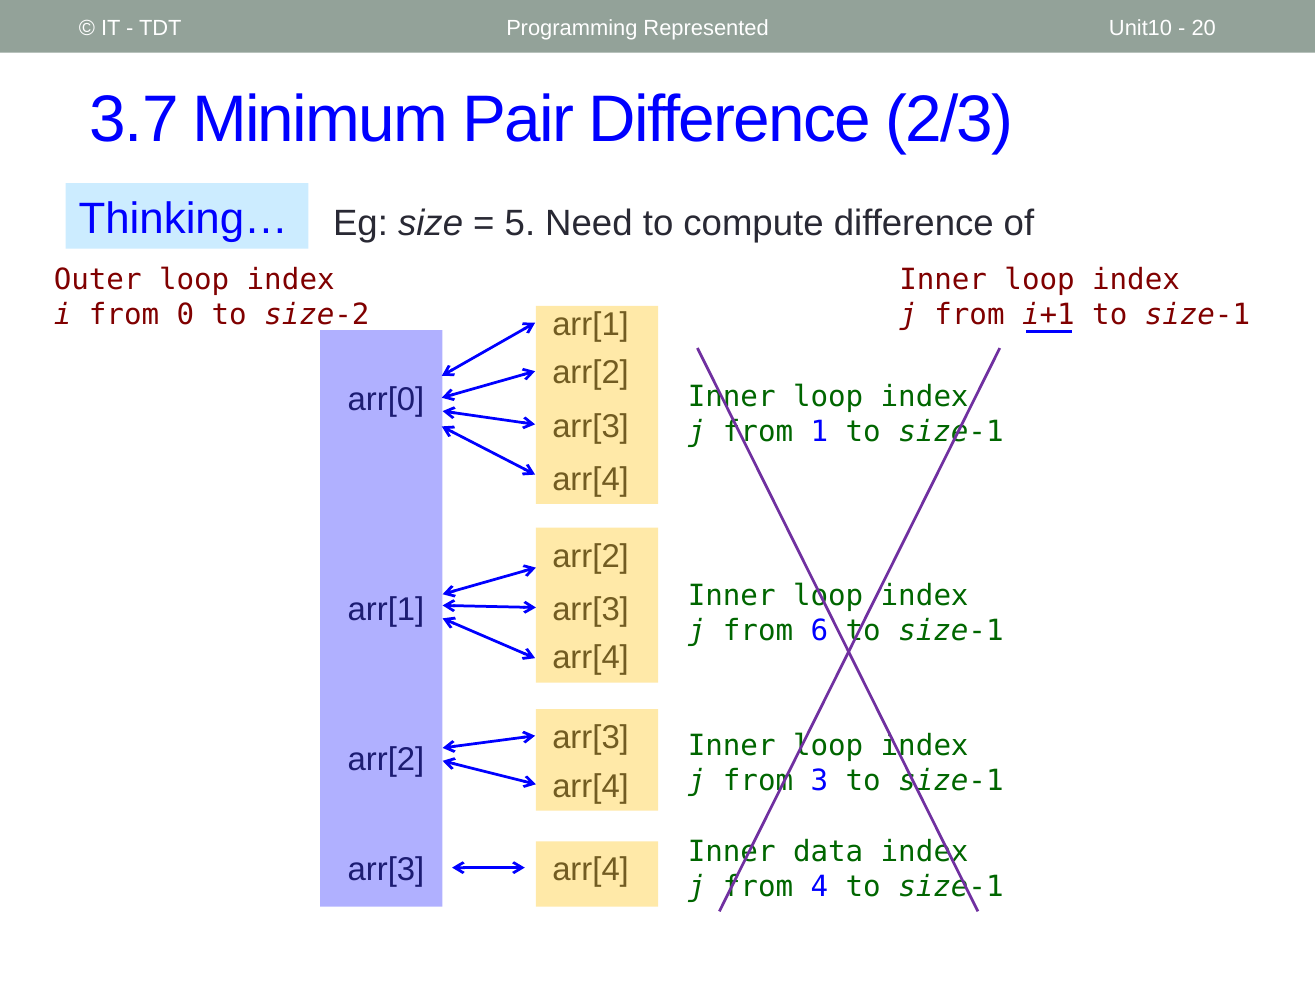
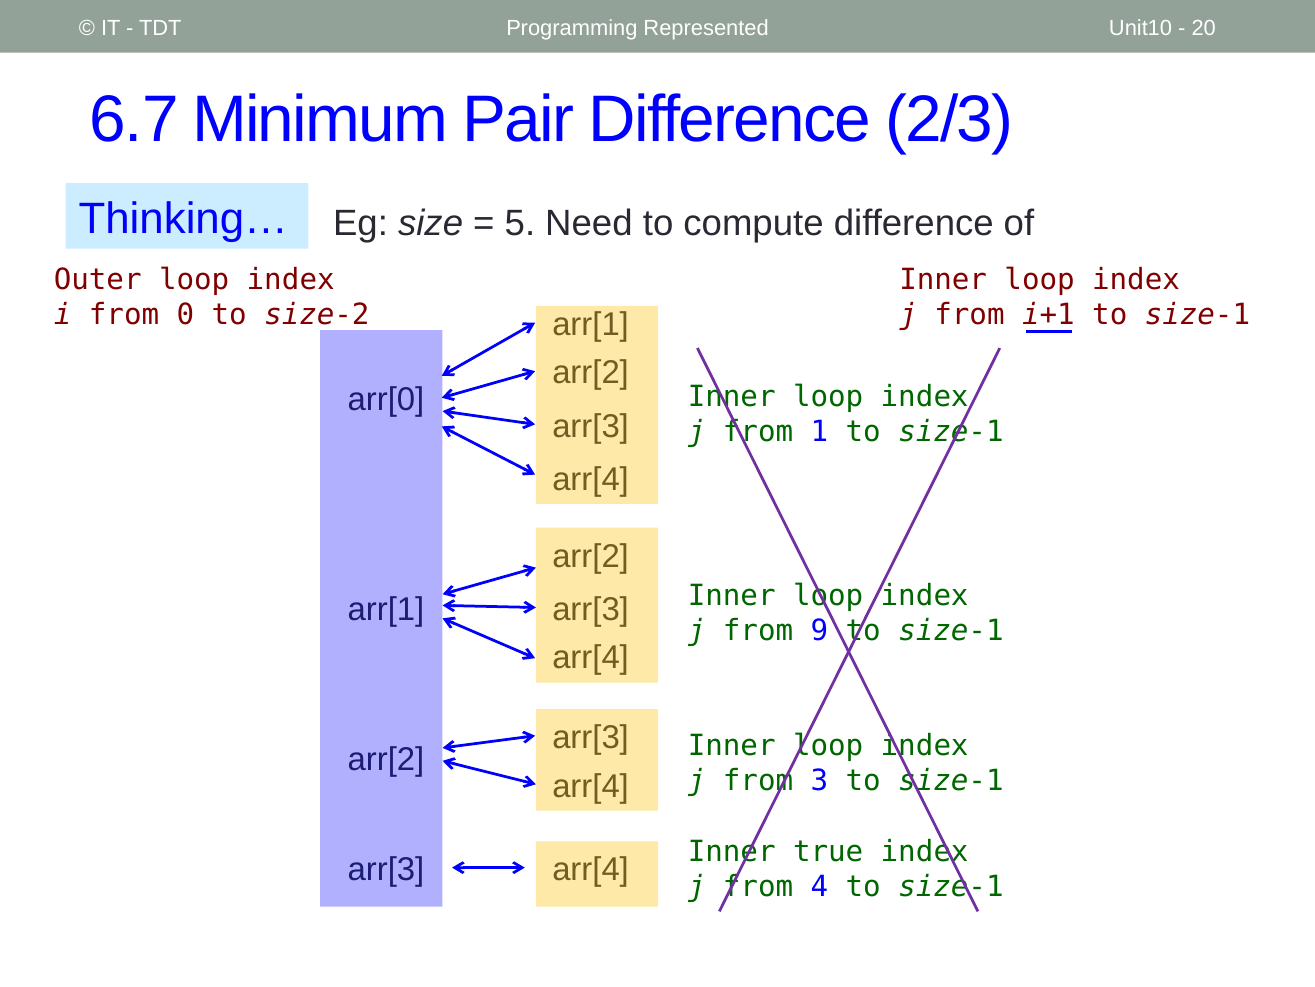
3.7: 3.7 -> 6.7 (134, 120)
6: 6 -> 9 (819, 630)
data: data -> true (828, 851)
